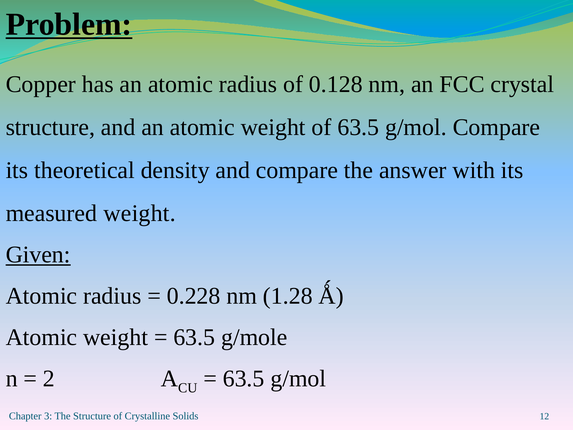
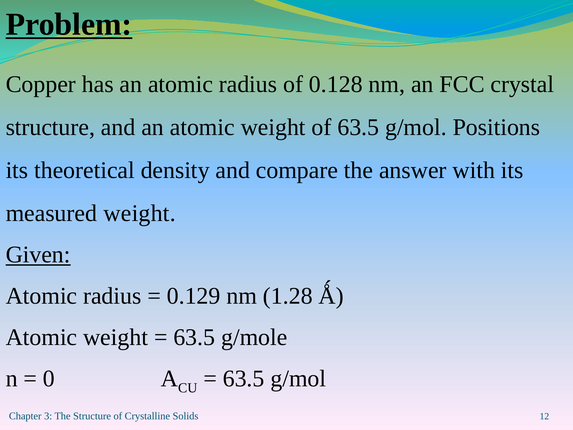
g/mol Compare: Compare -> Positions (496, 127)
0.228: 0.228 -> 0.129 (194, 296)
2: 2 -> 0 (49, 379)
